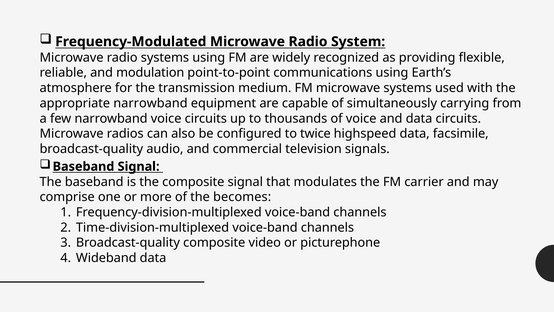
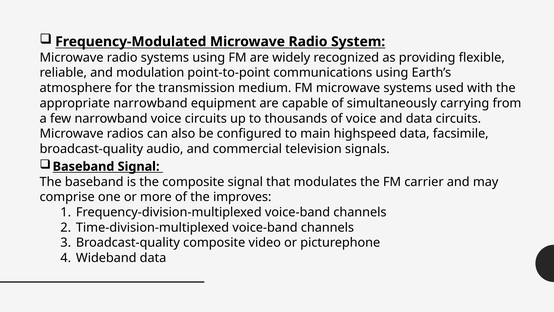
twice: twice -> main (315, 134)
becomes: becomes -> improves (242, 197)
